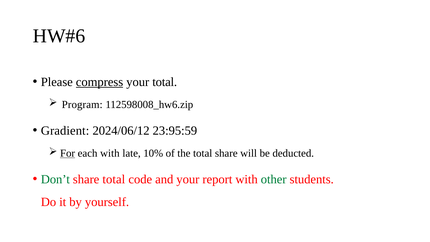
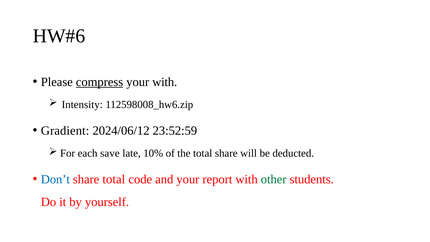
your total: total -> with (165, 82)
Program: Program -> Intensity (82, 104)
23:95:59: 23:95:59 -> 23:52:59 (175, 131)
For underline: present -> none (68, 153)
each with: with -> save (110, 153)
Don’t colour: green -> blue (55, 179)
